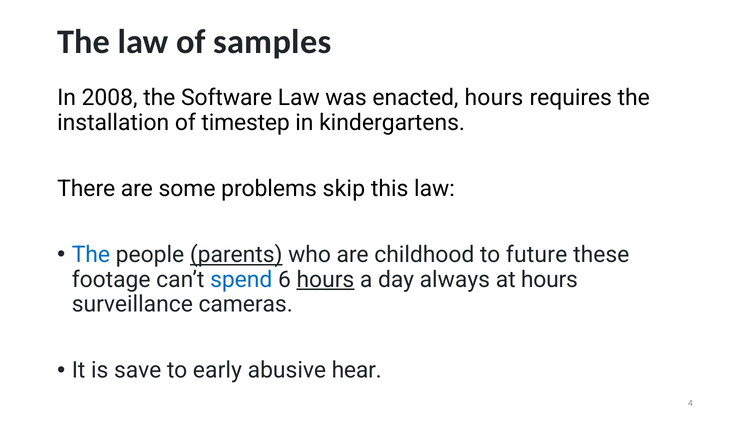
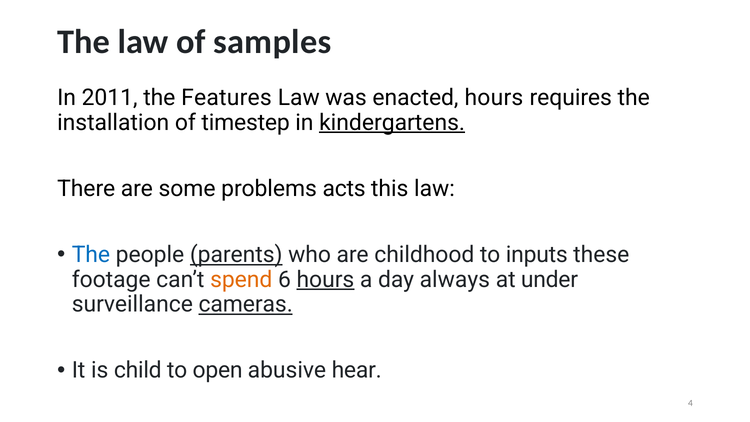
2008: 2008 -> 2011 (110, 98)
Software: Software -> Features (226, 98)
kindergartens underline: none -> present (392, 122)
skip: skip -> acts (344, 189)
future: future -> inputs (537, 255)
spend colour: blue -> orange (241, 279)
at hours: hours -> under (549, 279)
cameras underline: none -> present (246, 304)
save: save -> child (138, 370)
early: early -> open (218, 370)
